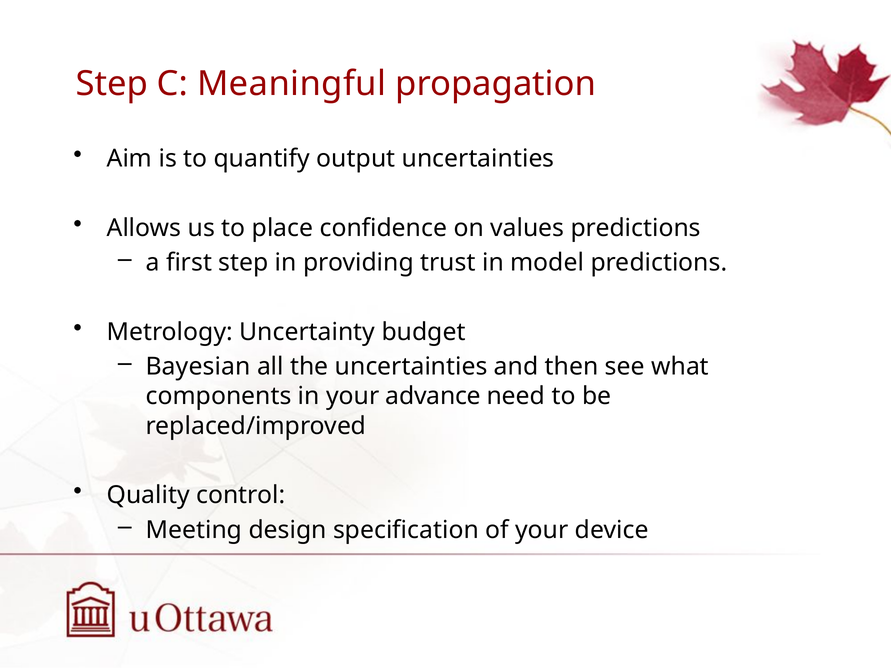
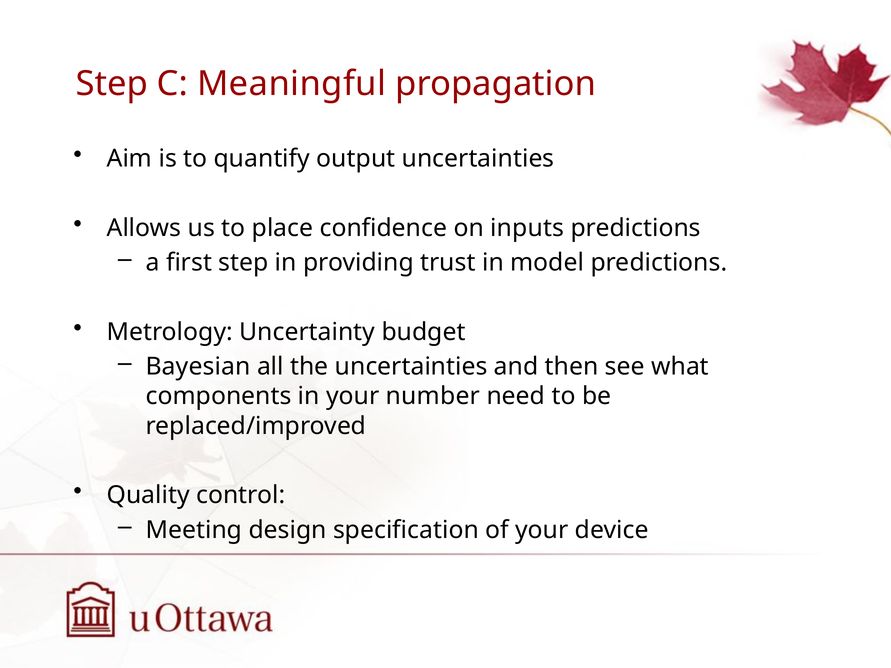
values: values -> inputs (527, 228)
advance: advance -> number (433, 396)
